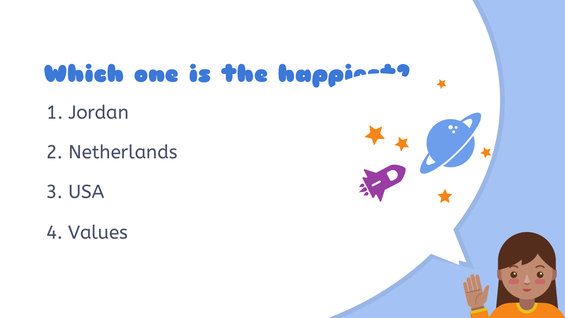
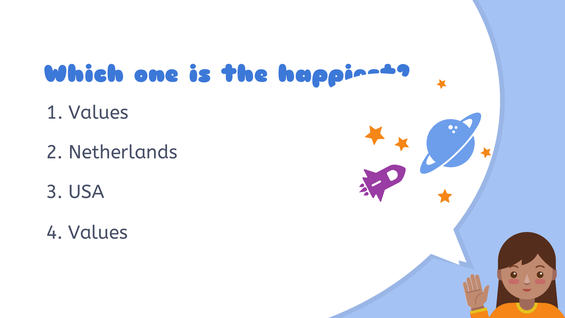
1 Jordan: Jordan -> Values (99, 113)
